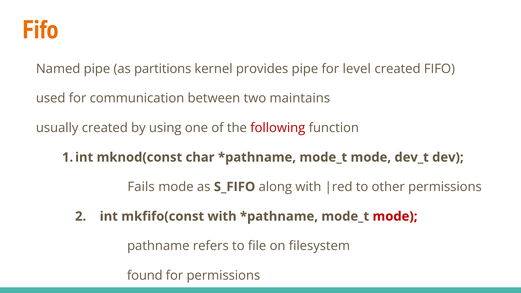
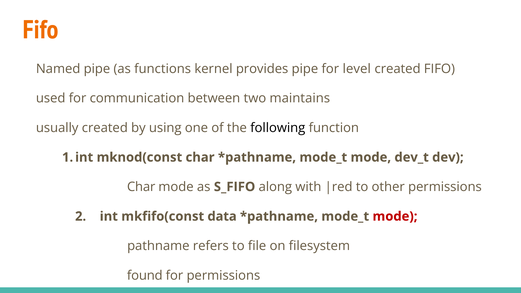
partitions: partitions -> functions (163, 69)
following colour: red -> black (278, 128)
Fails: Fails -> Char (141, 187)
mkfifo(const with: with -> data (222, 216)
